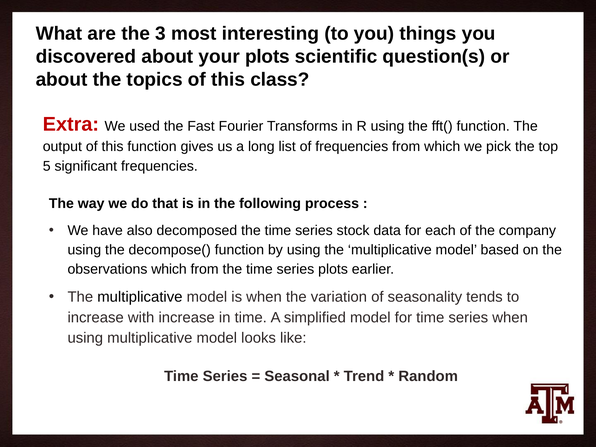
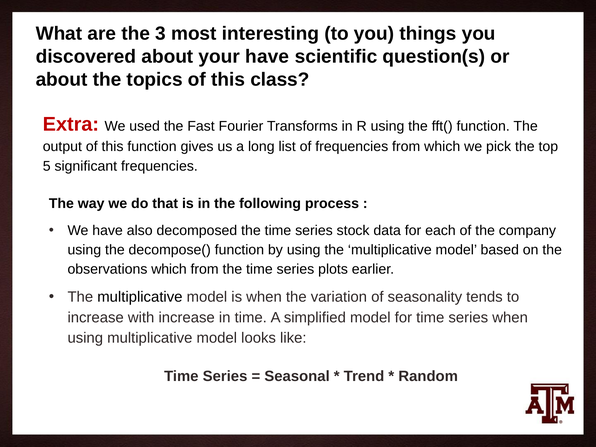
your plots: plots -> have (267, 57)
